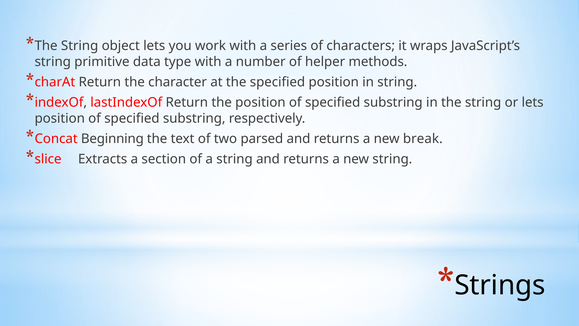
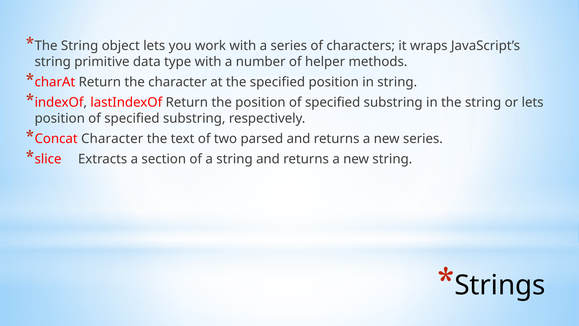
Concat Beginning: Beginning -> Character (112, 139)
new break: break -> series (423, 139)
